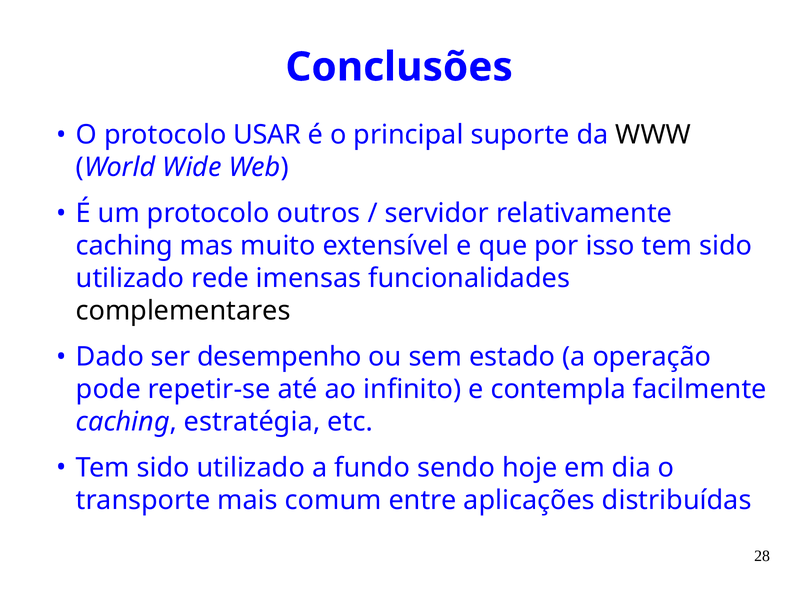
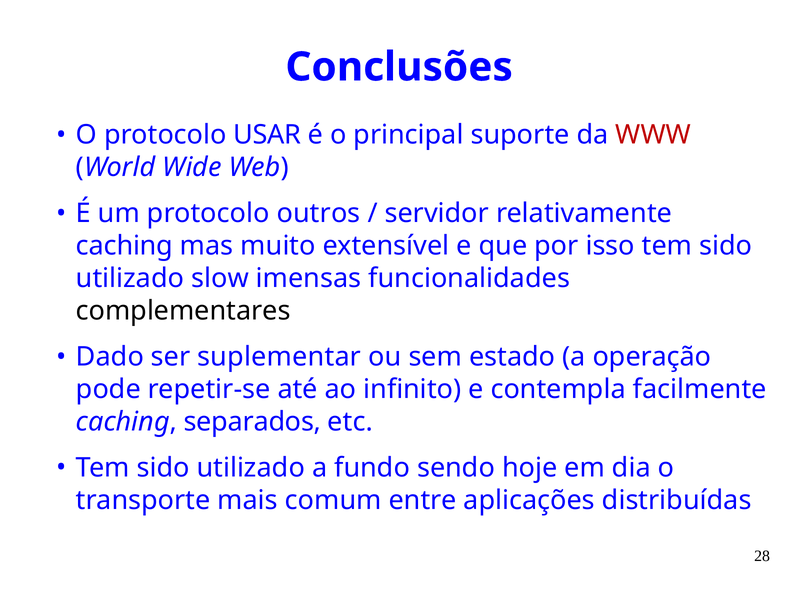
WWW colour: black -> red (653, 135)
rede: rede -> slow (220, 278)
desempenho: desempenho -> suplementar (279, 357)
estratégia: estratégia -> separados (252, 422)
